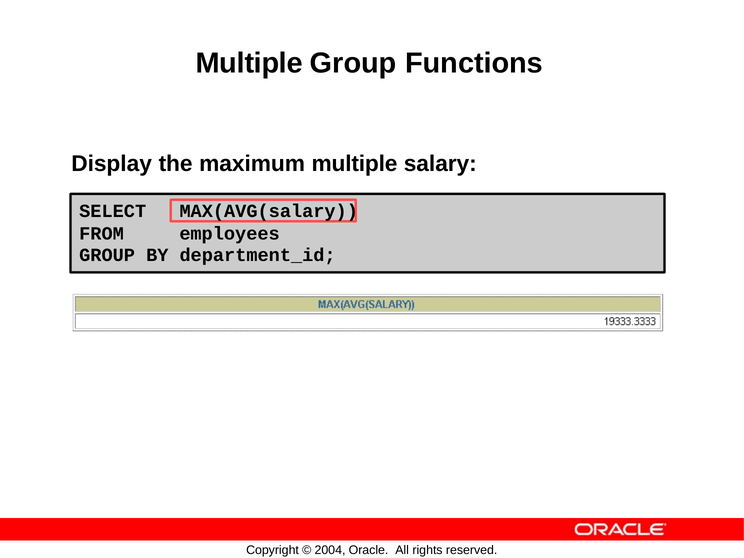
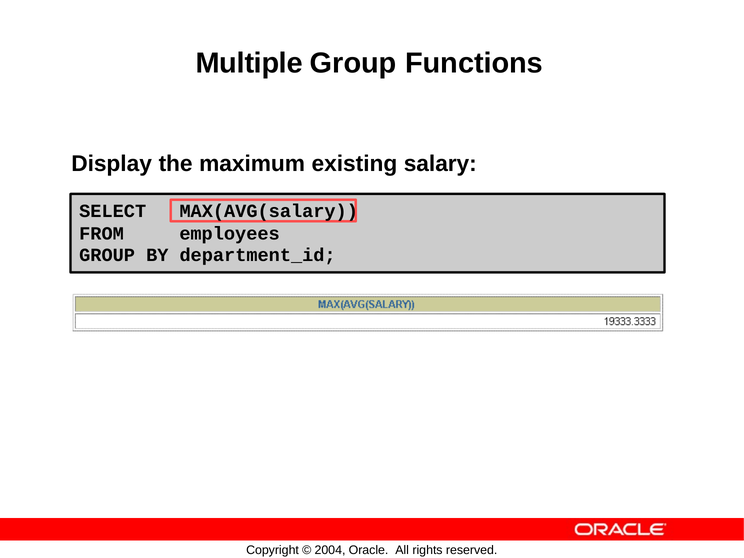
maximum multiple: multiple -> existing (354, 164)
